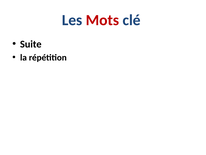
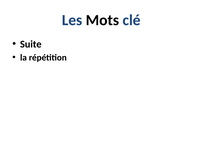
Mots colour: red -> black (102, 20)
